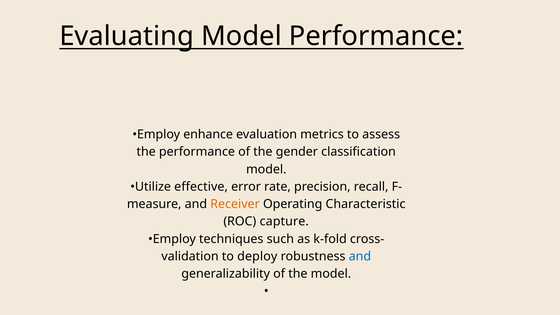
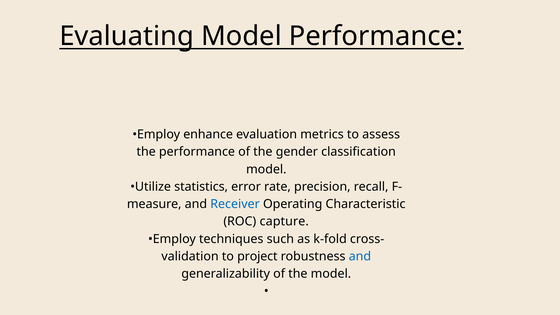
effective: effective -> statistics (201, 187)
Receiver colour: orange -> blue (235, 204)
deploy: deploy -> project (257, 256)
